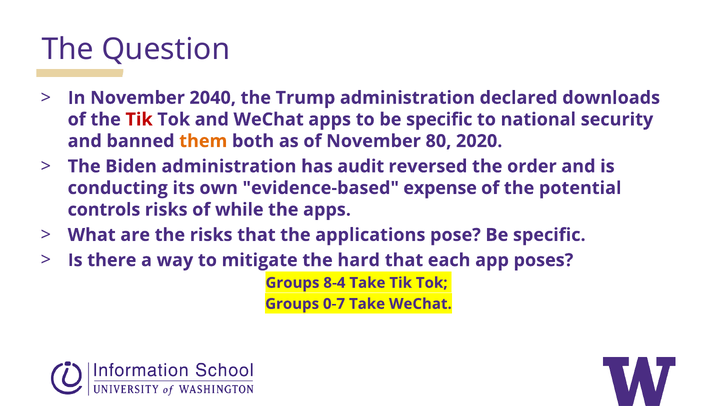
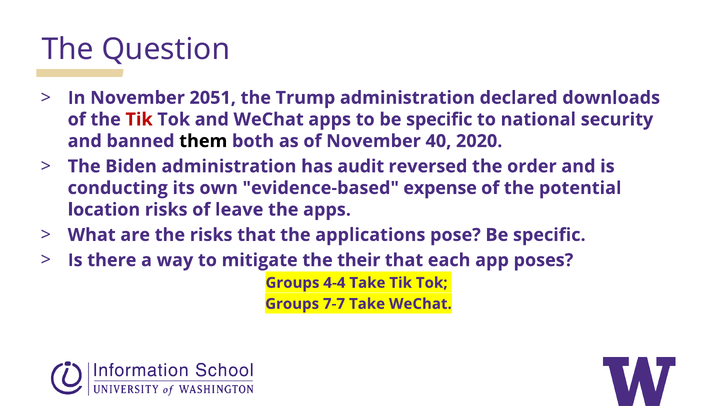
2040: 2040 -> 2051 (213, 98)
them colour: orange -> black (203, 141)
80: 80 -> 40 (438, 141)
controls: controls -> location (104, 209)
while: while -> leave (239, 209)
hard: hard -> their (359, 260)
8-4: 8-4 -> 4-4 (334, 283)
0-7: 0-7 -> 7-7 (334, 304)
